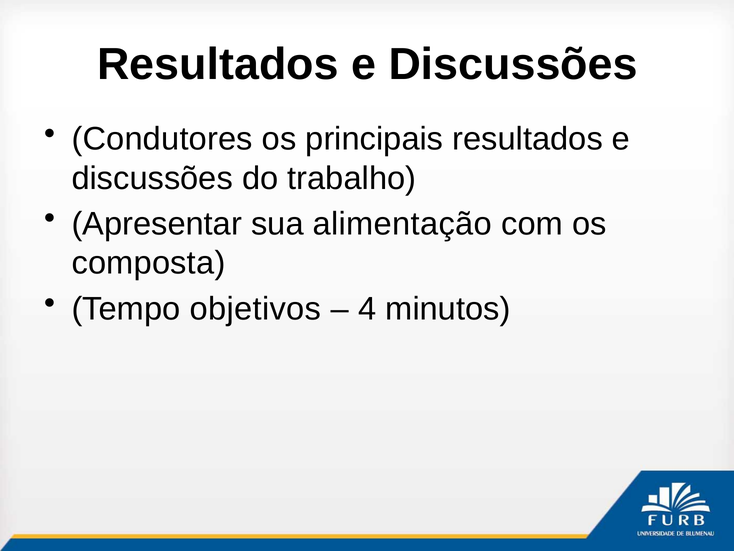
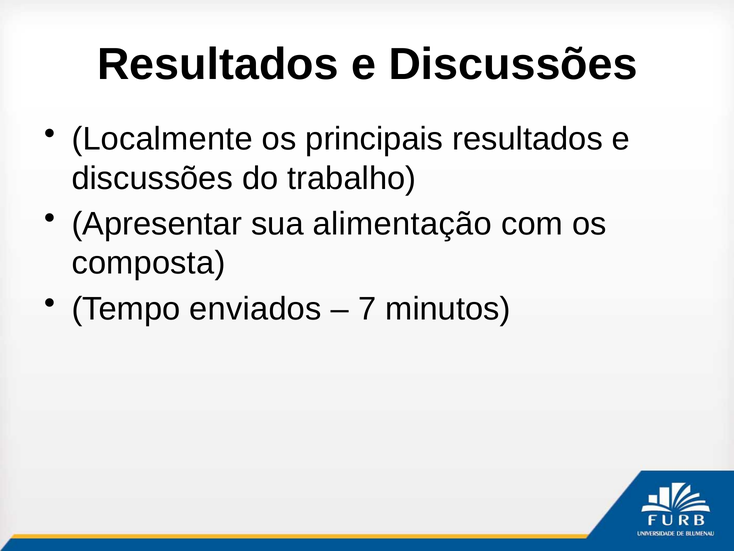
Condutores: Condutores -> Localmente (162, 139)
objetivos: objetivos -> enviados (256, 309)
4: 4 -> 7 (367, 309)
